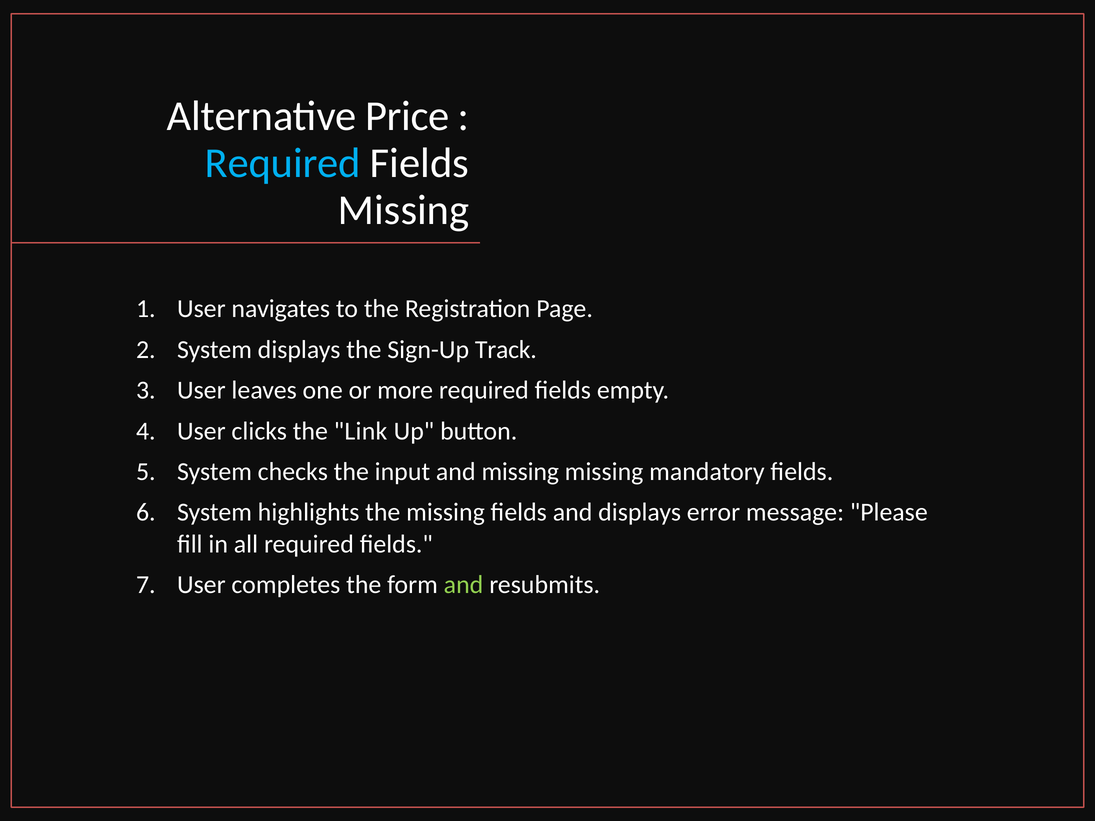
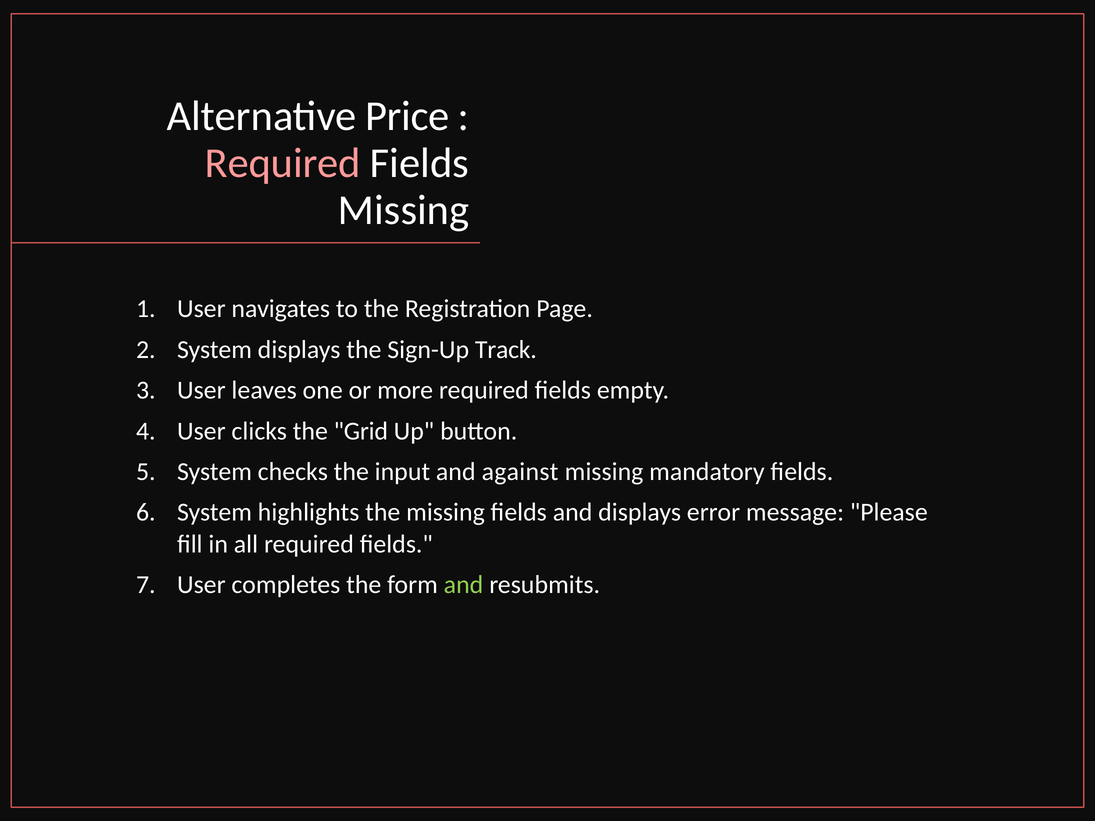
Required colour: light blue -> pink (283, 163)
Link: Link -> Grid (361, 431)
and missing: missing -> against (520, 472)
